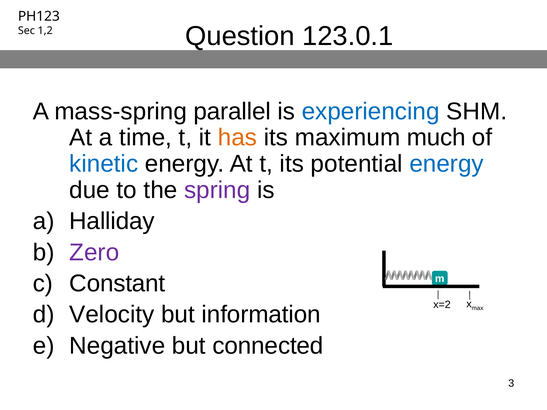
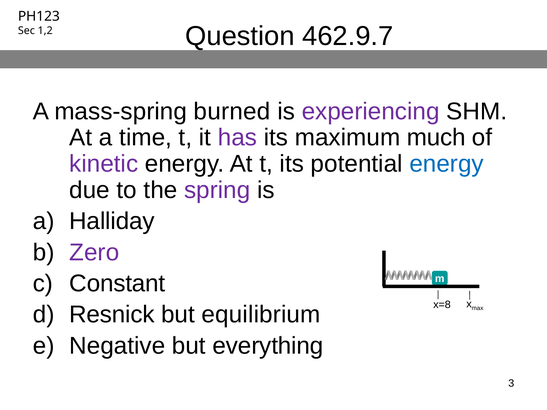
123.0.1: 123.0.1 -> 462.9.7 (348, 36)
parallel: parallel -> burned (232, 111)
experiencing colour: blue -> purple (371, 111)
has colour: orange -> purple (237, 138)
kinetic colour: blue -> purple (104, 164)
x=2: x=2 -> x=8 (442, 305)
Velocity: Velocity -> Resnick (112, 315)
information: information -> equilibrium (261, 315)
connected: connected -> everything (268, 346)
